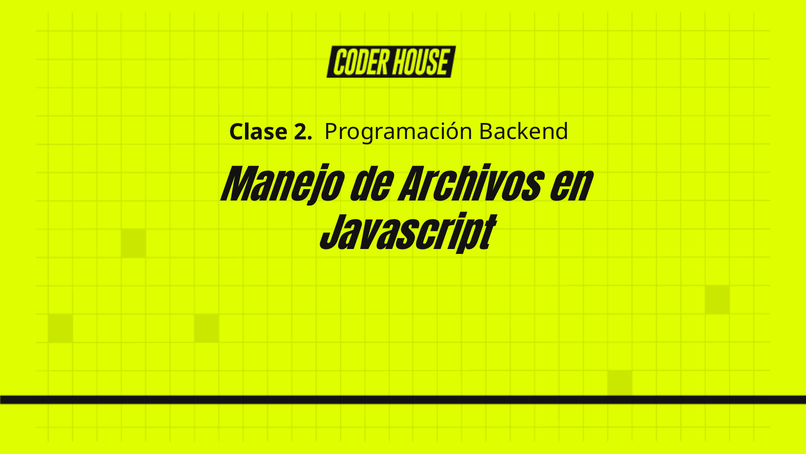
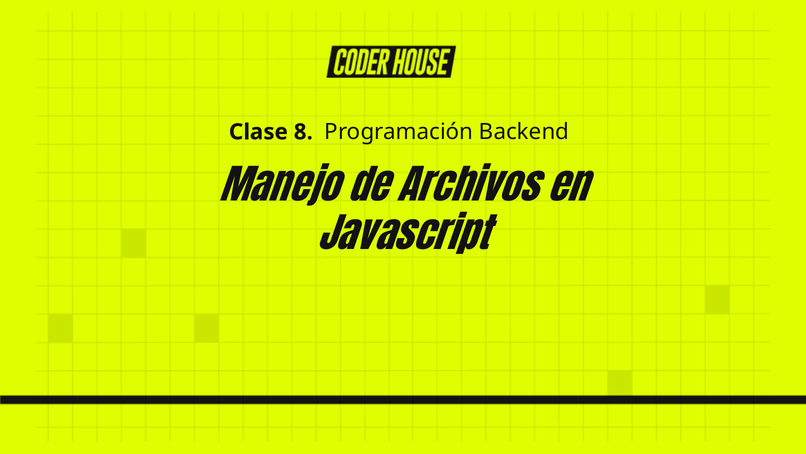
2: 2 -> 8 (303, 132)
